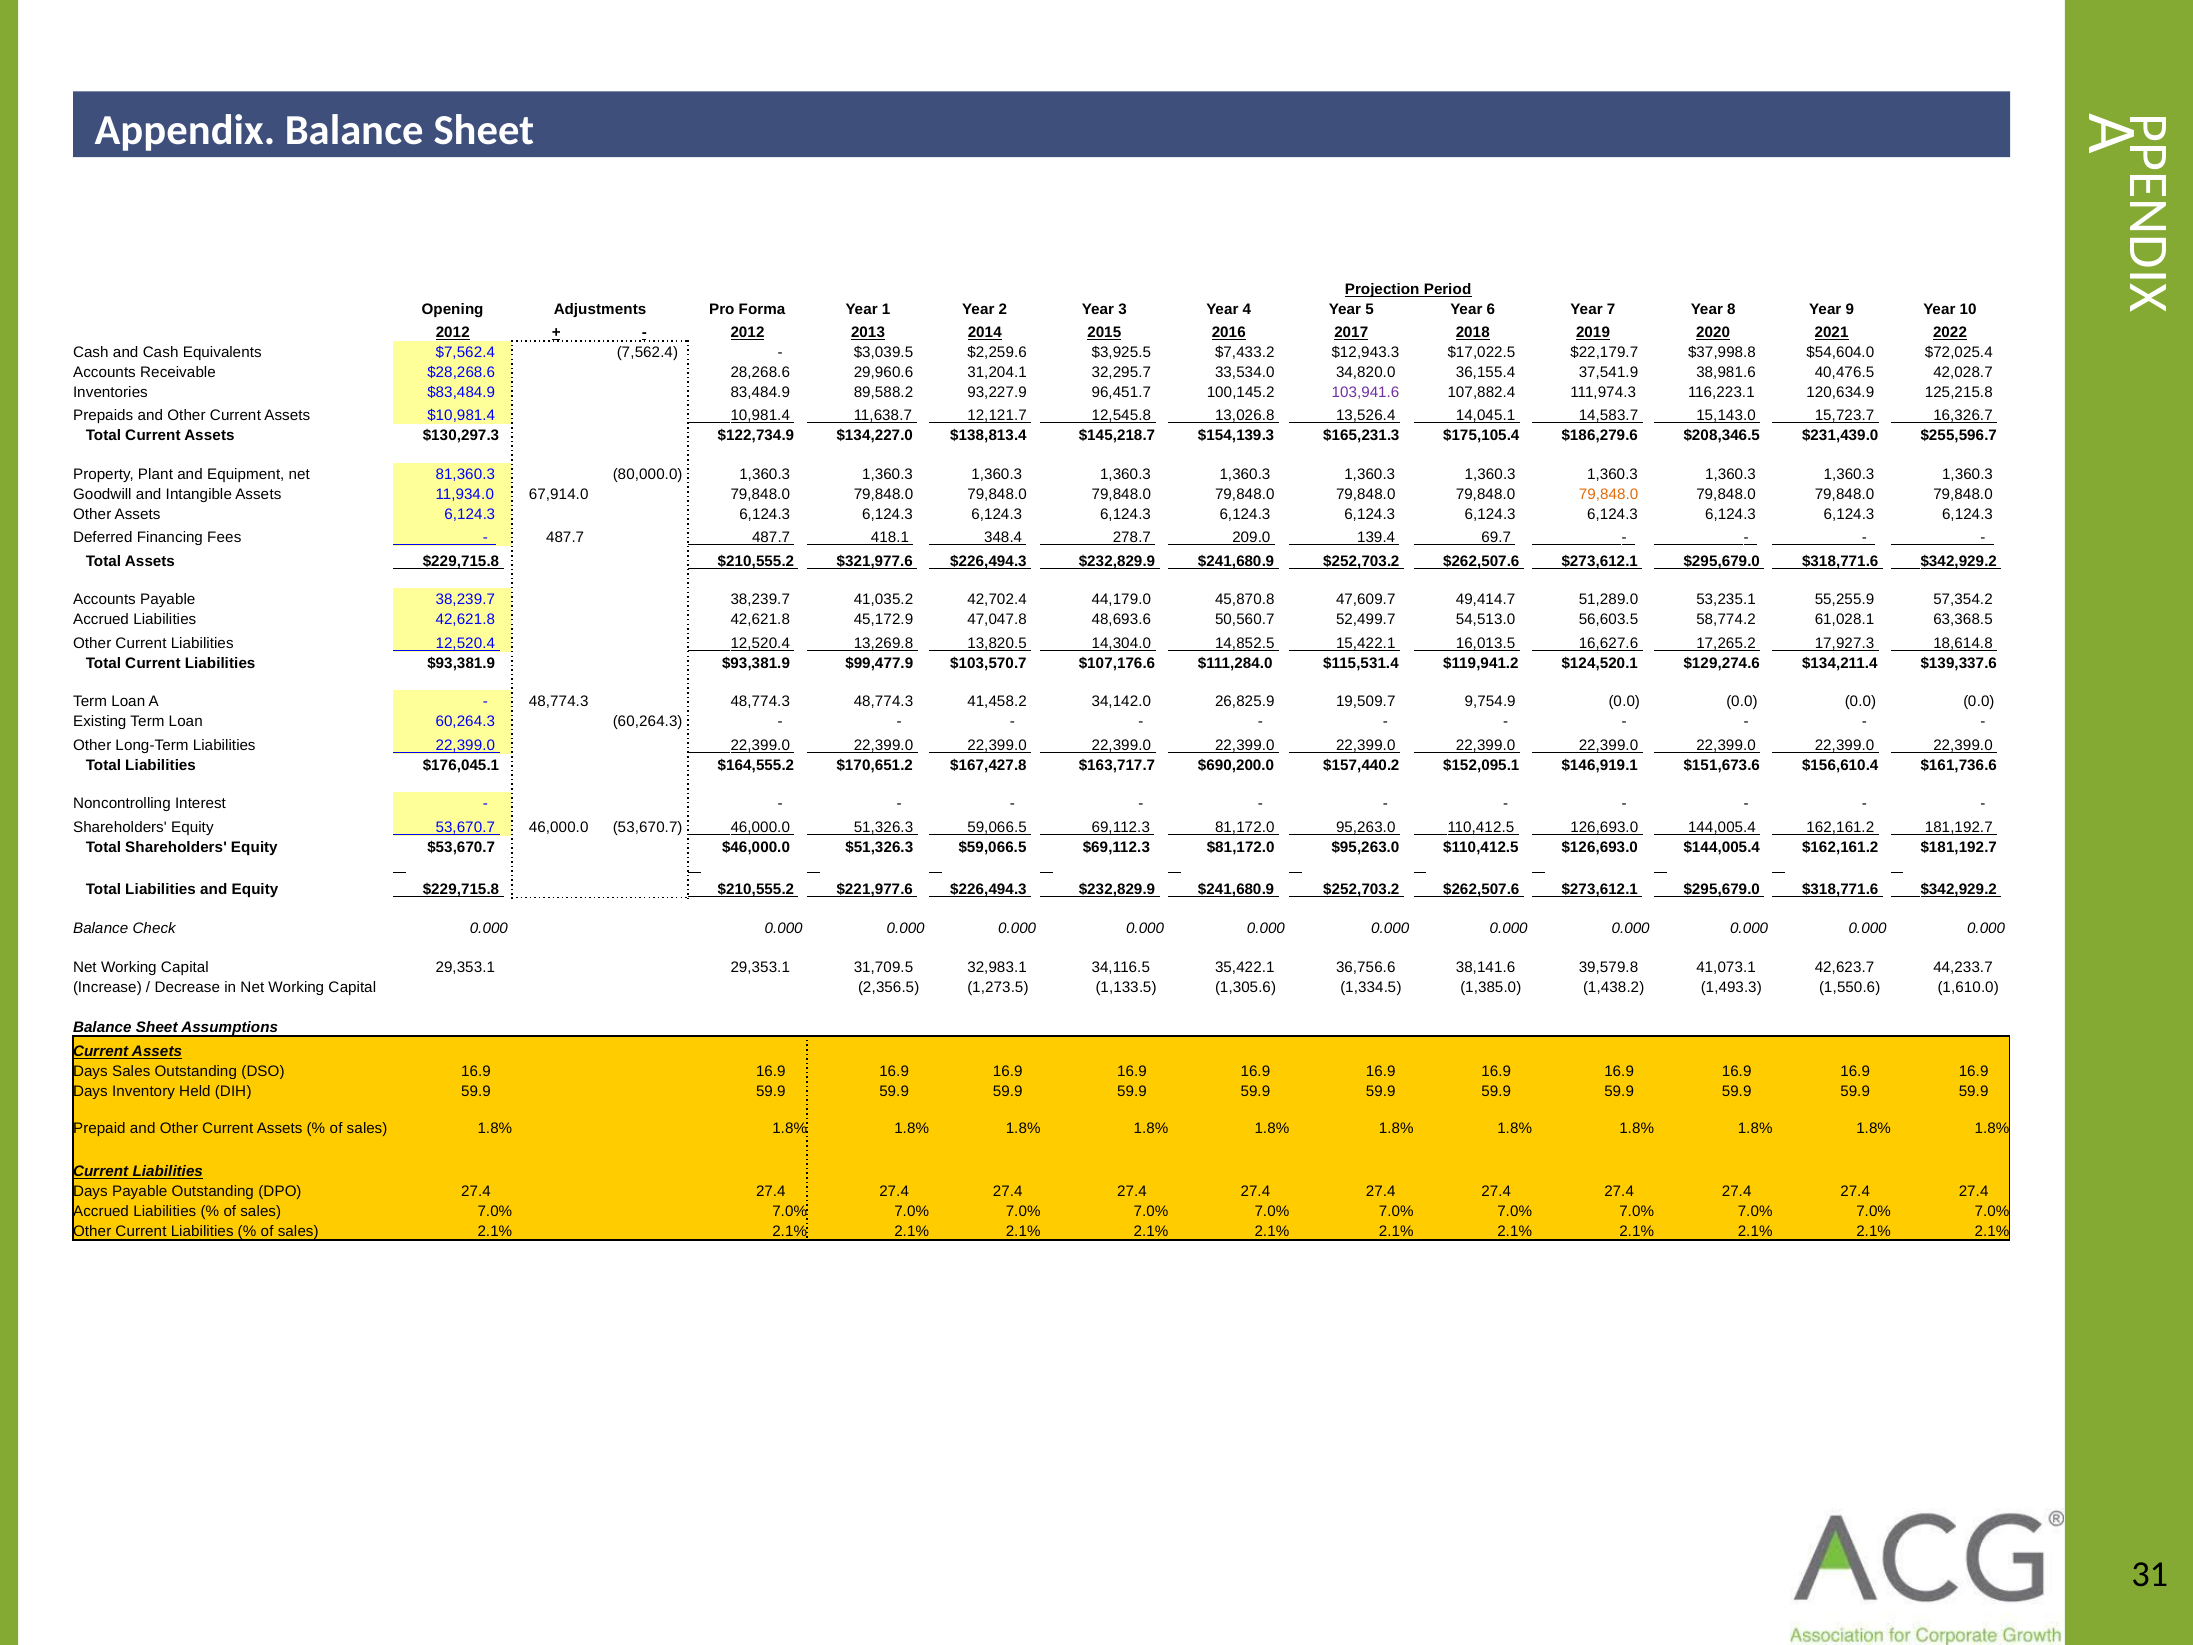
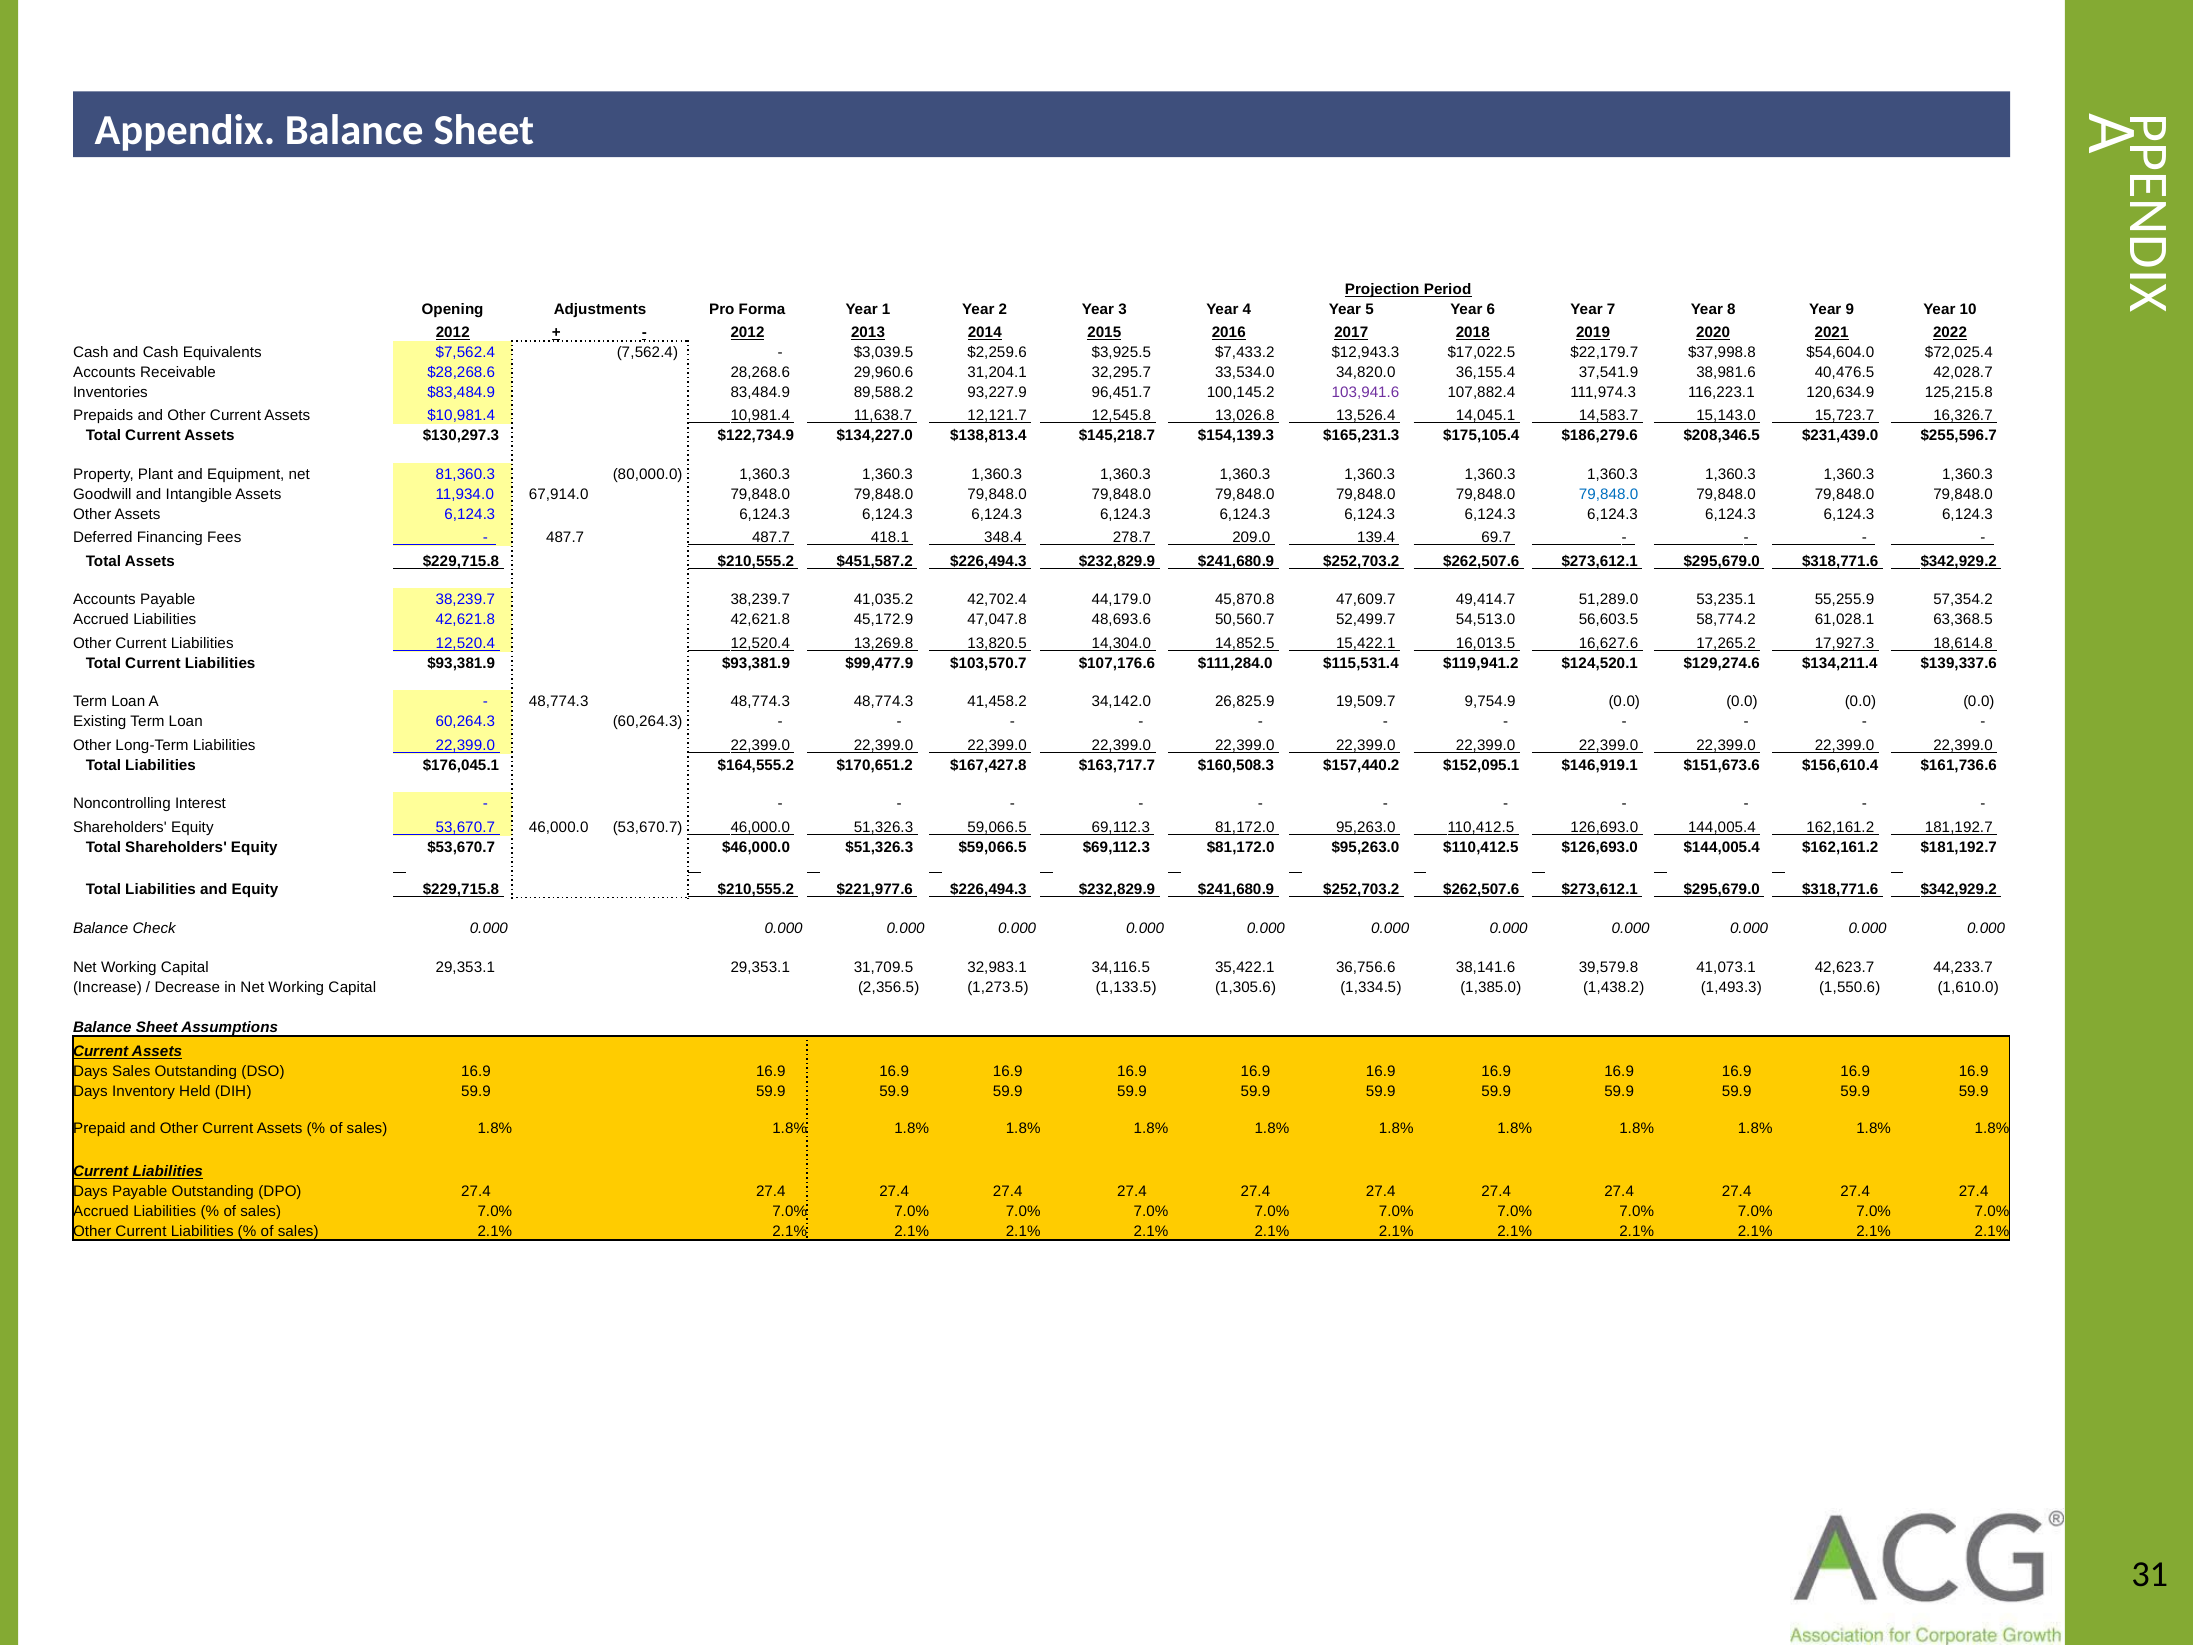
79,848.0 colour: orange -> blue (1609, 494)
$321,977.6: $321,977.6 -> $451,587.2 (875, 561)
$690,200.0: $690,200.0 -> $160,508.3 (1236, 765)
